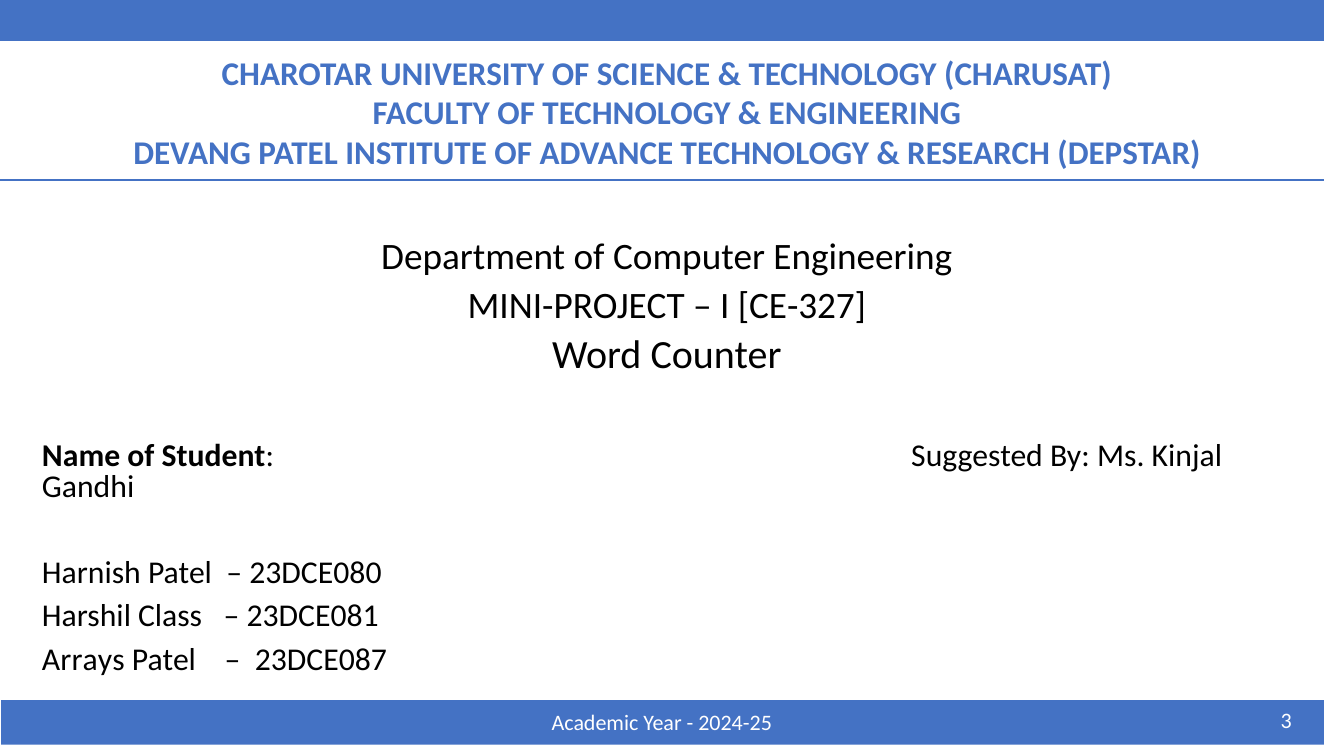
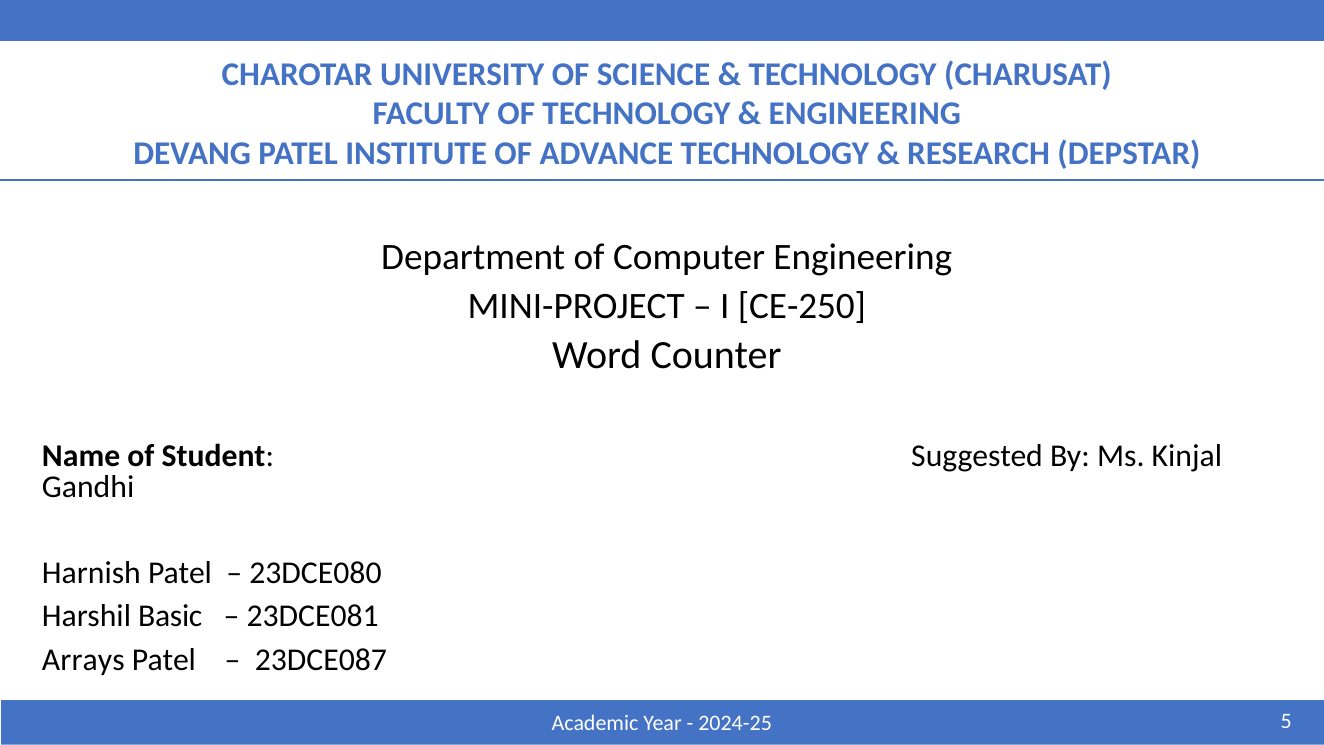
CE-327: CE-327 -> CE-250 (802, 306)
Class: Class -> Basic (170, 616)
3: 3 -> 5 (1286, 721)
